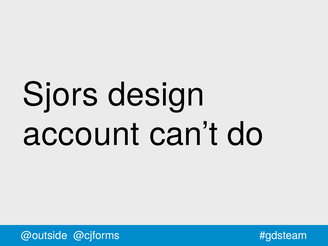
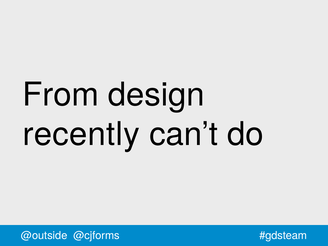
Sjors: Sjors -> From (61, 95)
account: account -> recently (81, 134)
